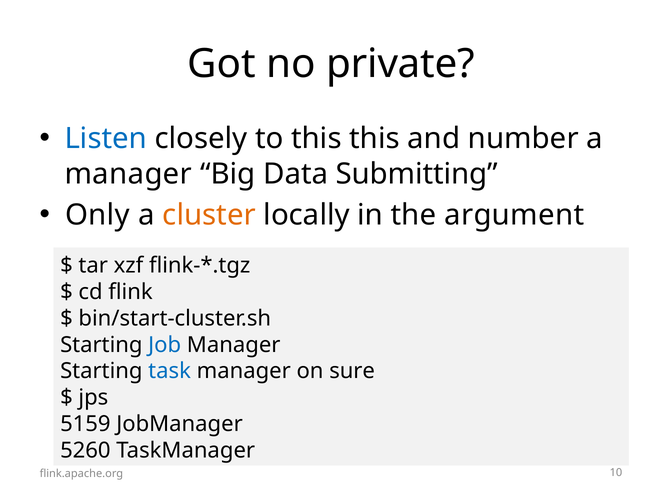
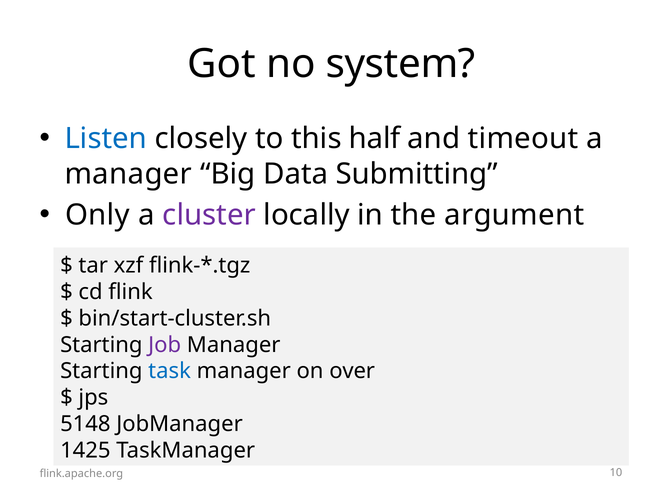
private: private -> system (401, 64)
this this: this -> half (375, 139)
number: number -> timeout (523, 139)
cluster colour: orange -> purple (209, 215)
Job colour: blue -> purple (165, 345)
sure: sure -> over (352, 372)
5159: 5159 -> 5148 (85, 425)
5260: 5260 -> 1425 (85, 451)
